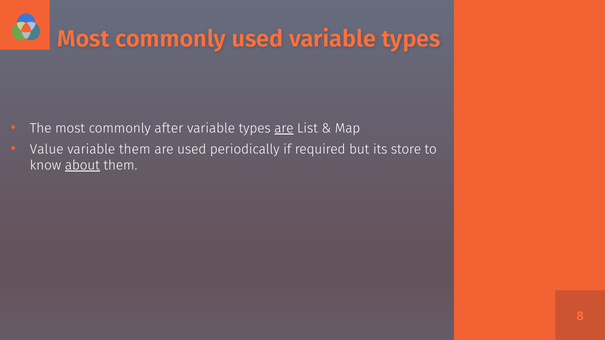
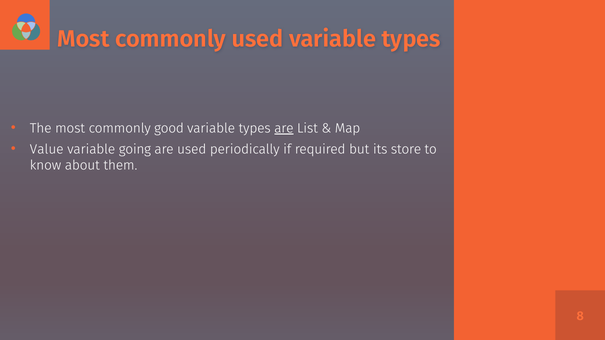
after: after -> good (169, 128)
variable them: them -> going (135, 149)
about underline: present -> none (82, 166)
